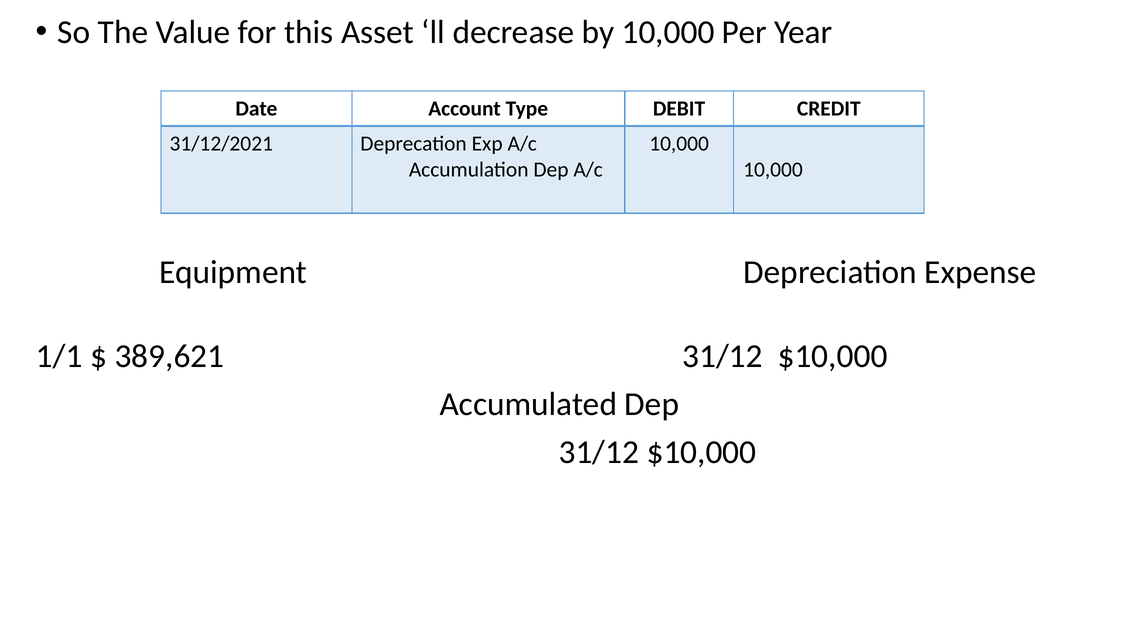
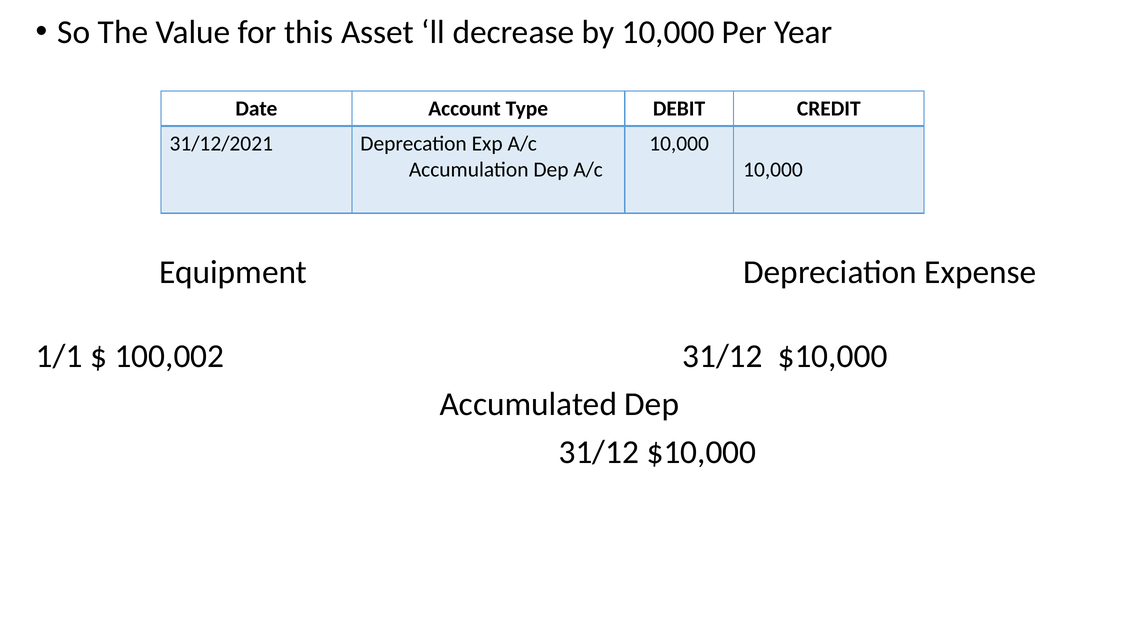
389,621: 389,621 -> 100,002 (169, 356)
